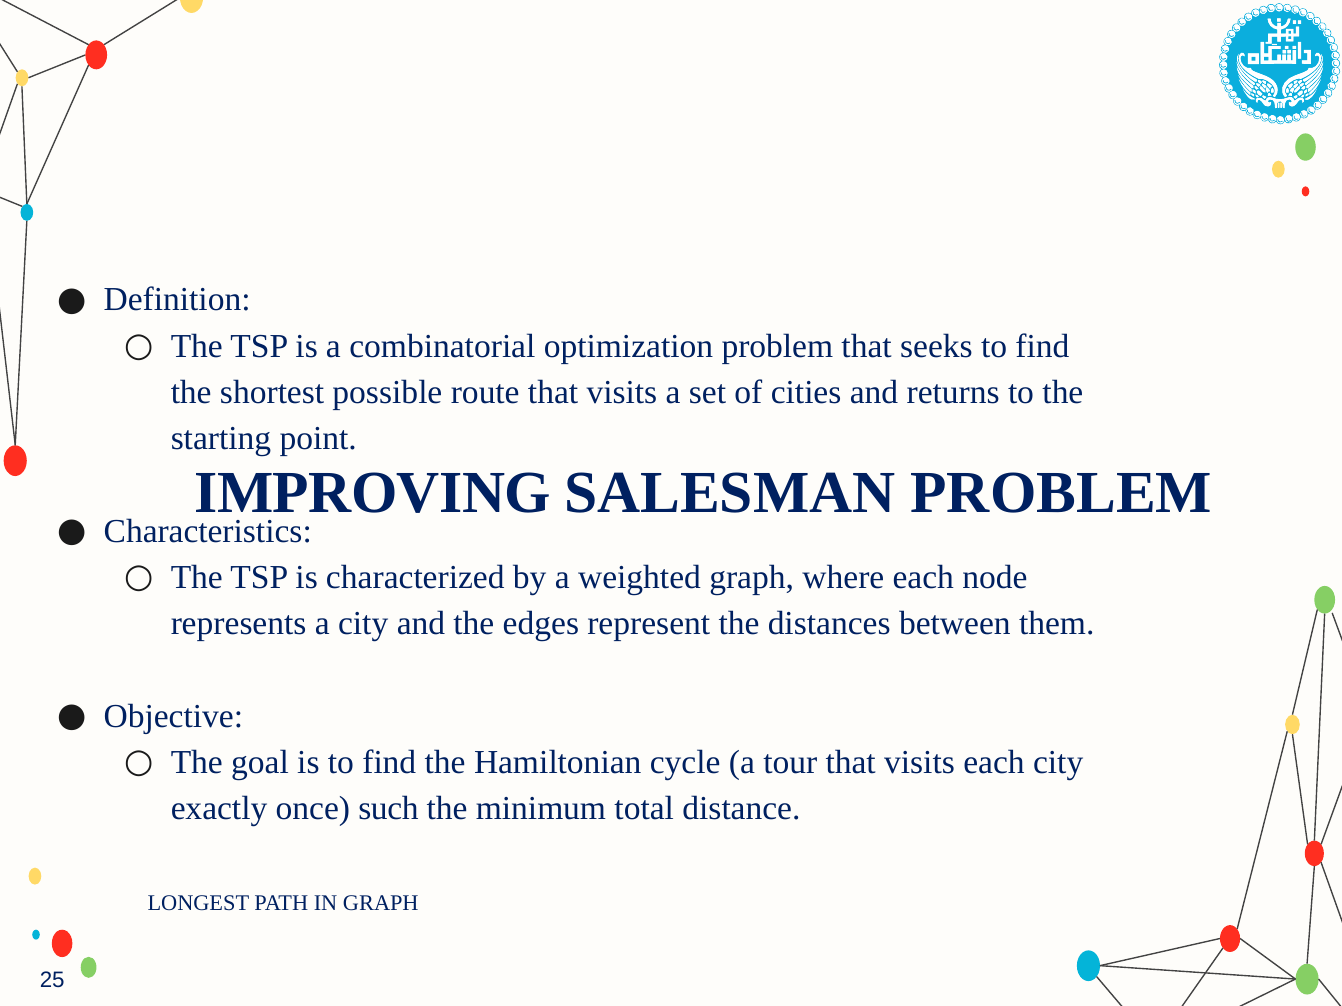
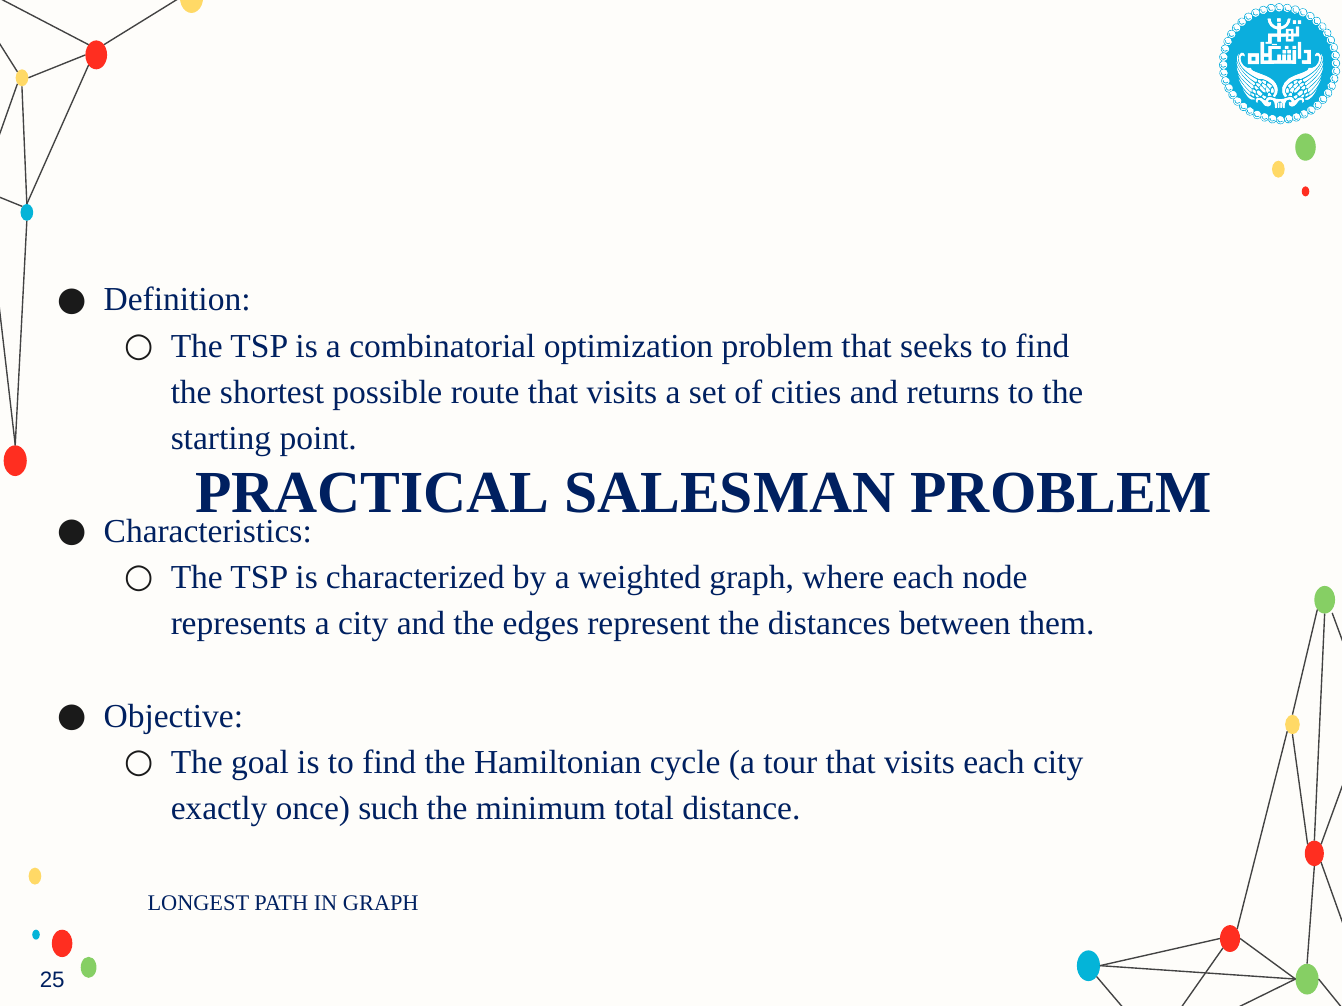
IMPROVING: IMPROVING -> PRACTICAL (372, 493)
